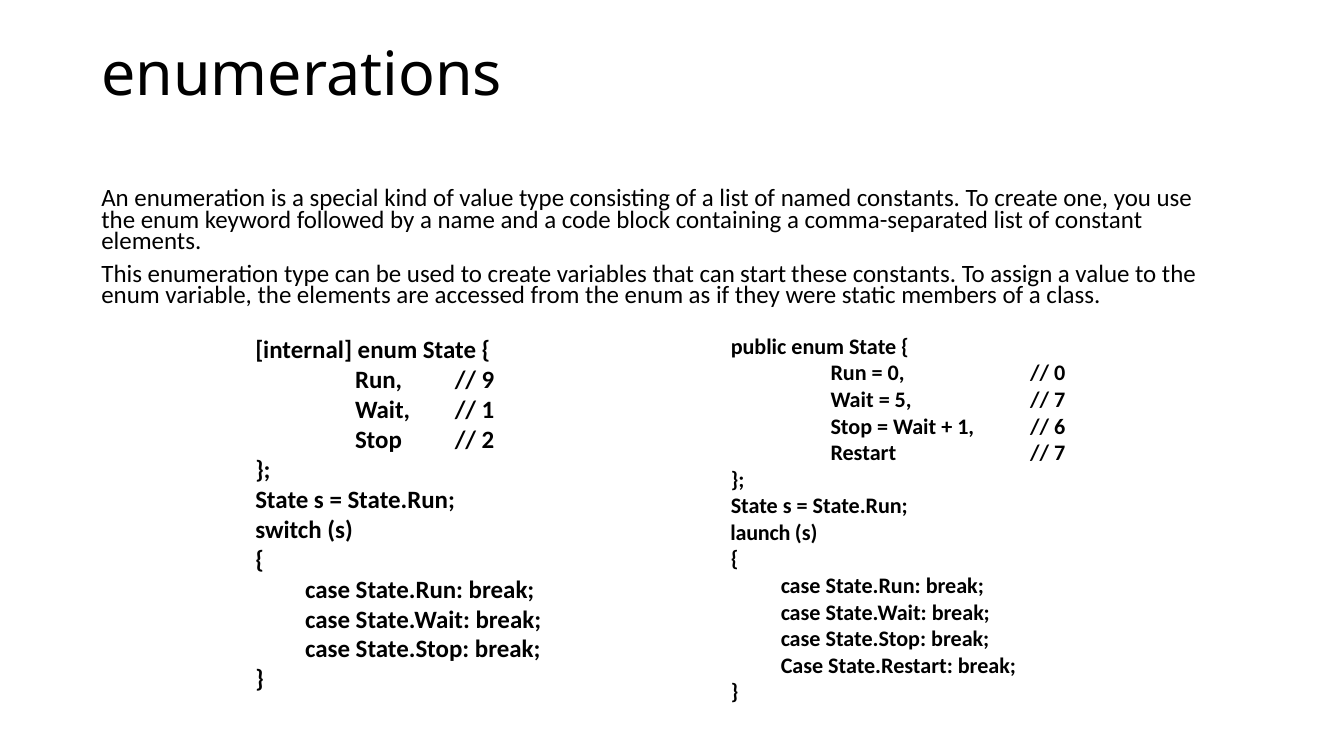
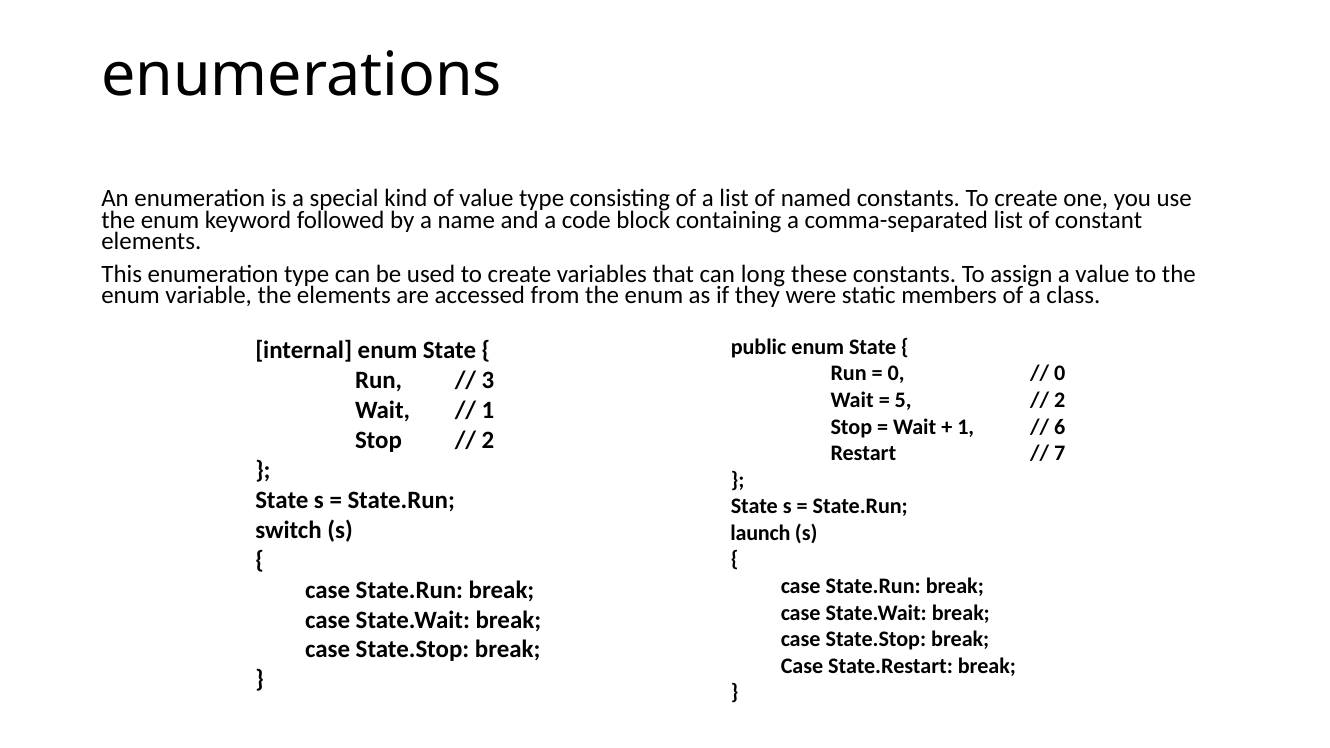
start: start -> long (763, 274)
9: 9 -> 3 (488, 381)
7: 7 -> 2 (1060, 400)
